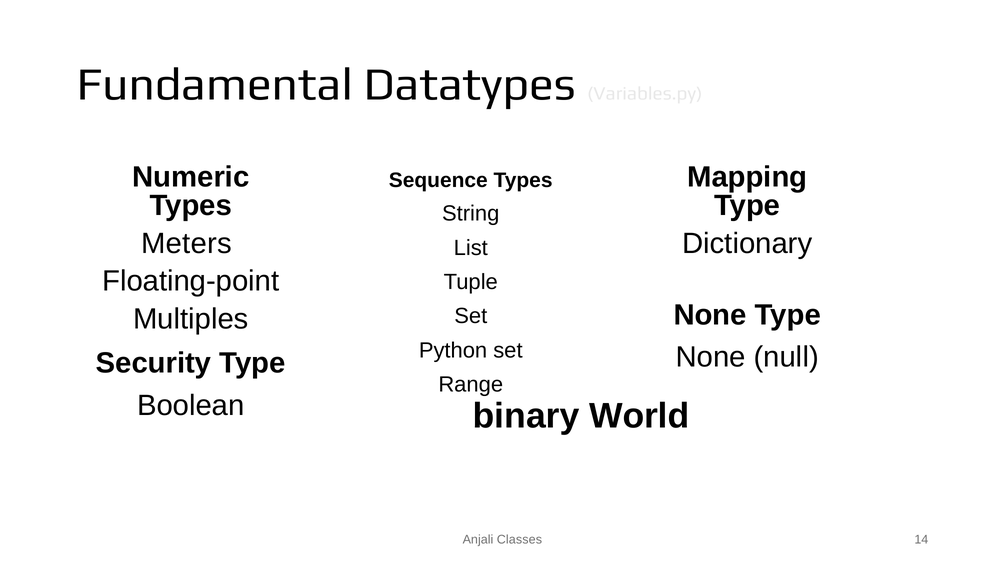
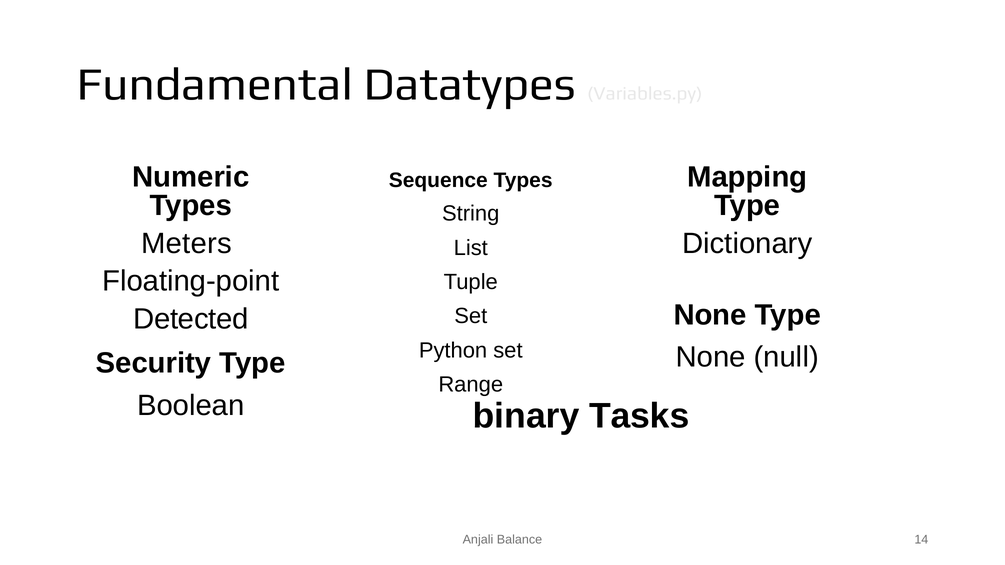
Multiples: Multiples -> Detected (191, 319)
World: World -> Tasks (639, 416)
Classes: Classes -> Balance (519, 540)
